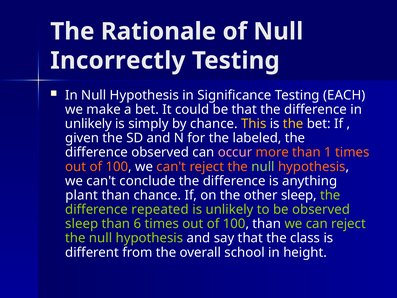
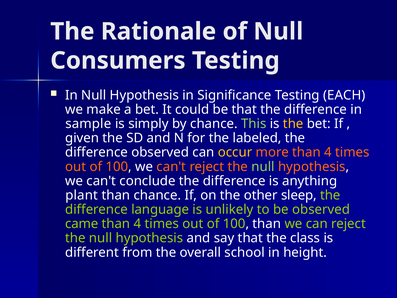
Incorrectly: Incorrectly -> Consumers (118, 61)
unlikely: unlikely -> sample (88, 124)
This colour: yellow -> light green (254, 124)
occur colour: pink -> yellow (235, 152)
more than 1: 1 -> 4 (328, 152)
repeated: repeated -> language (160, 209)
sleep: sleep -> came (82, 224)
6: 6 -> 4 (137, 224)
